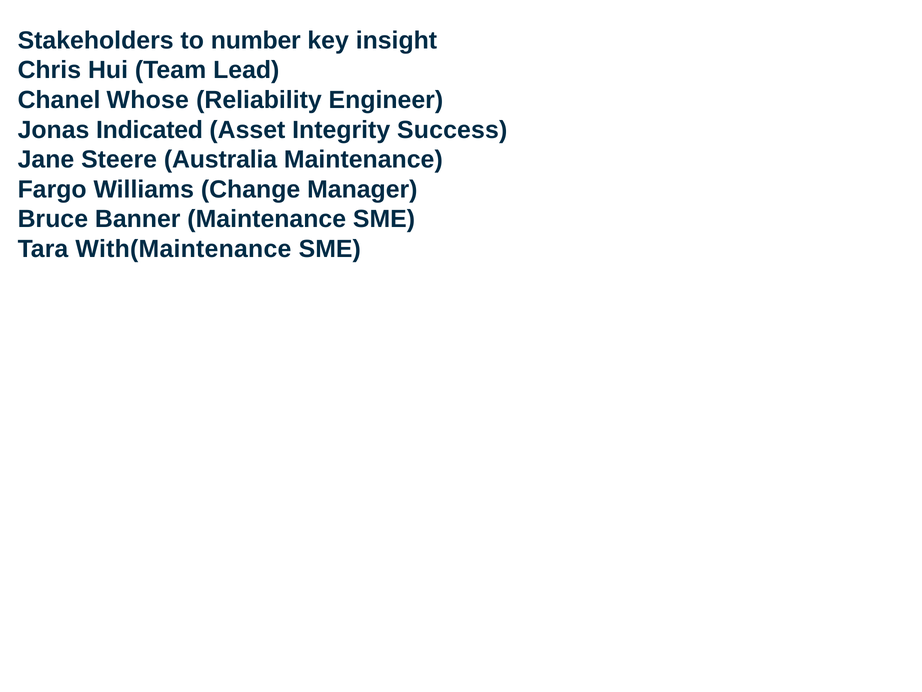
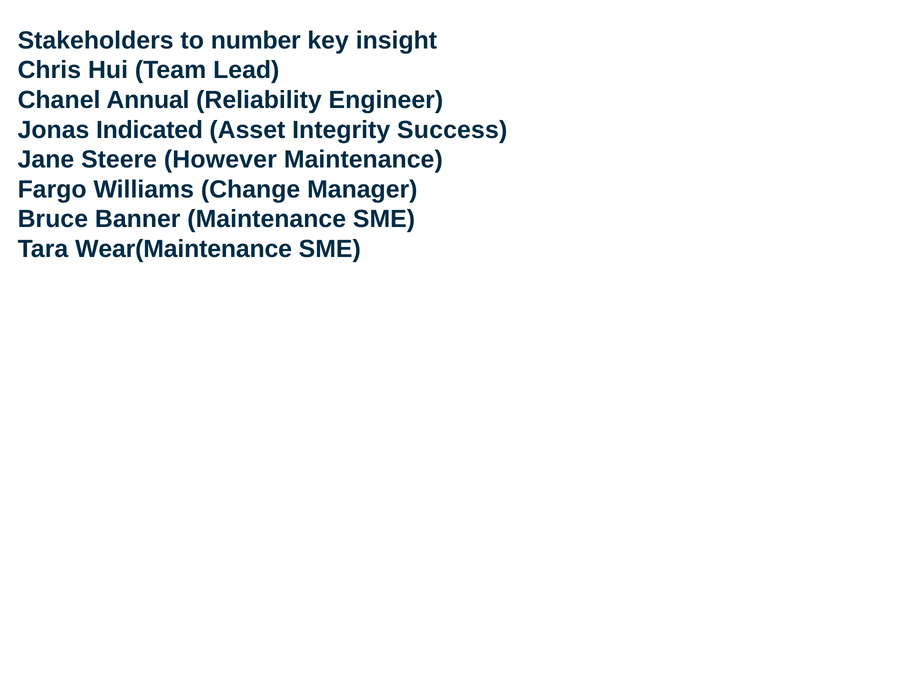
Whose: Whose -> Annual (148, 100)
Australia: Australia -> However (220, 160)
With(Maintenance: With(Maintenance -> Wear(Maintenance (184, 249)
